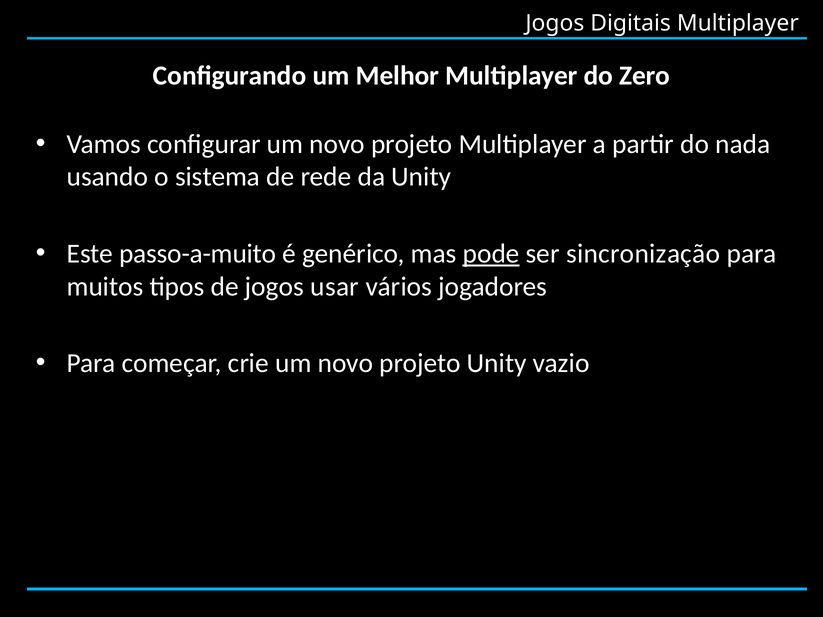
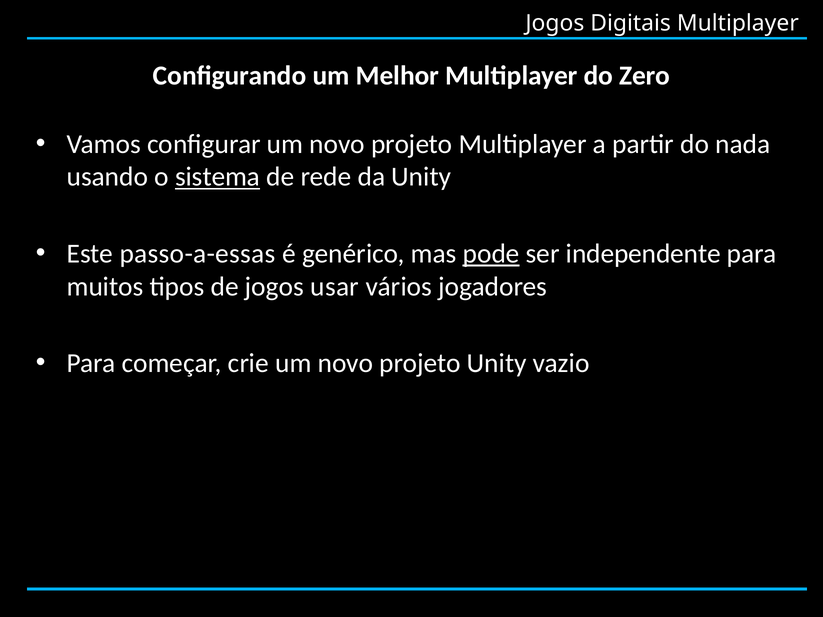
sistema underline: none -> present (218, 177)
passo-a-muito: passo-a-muito -> passo-a-essas (197, 254)
sincronização: sincronização -> independente (643, 254)
